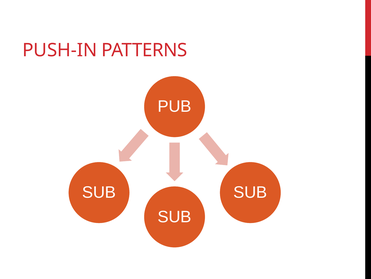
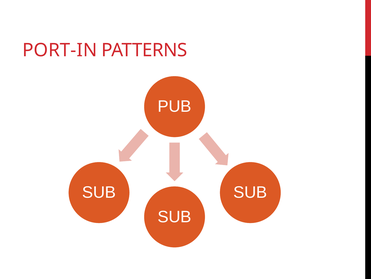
PUSH-IN: PUSH-IN -> PORT-IN (60, 50)
